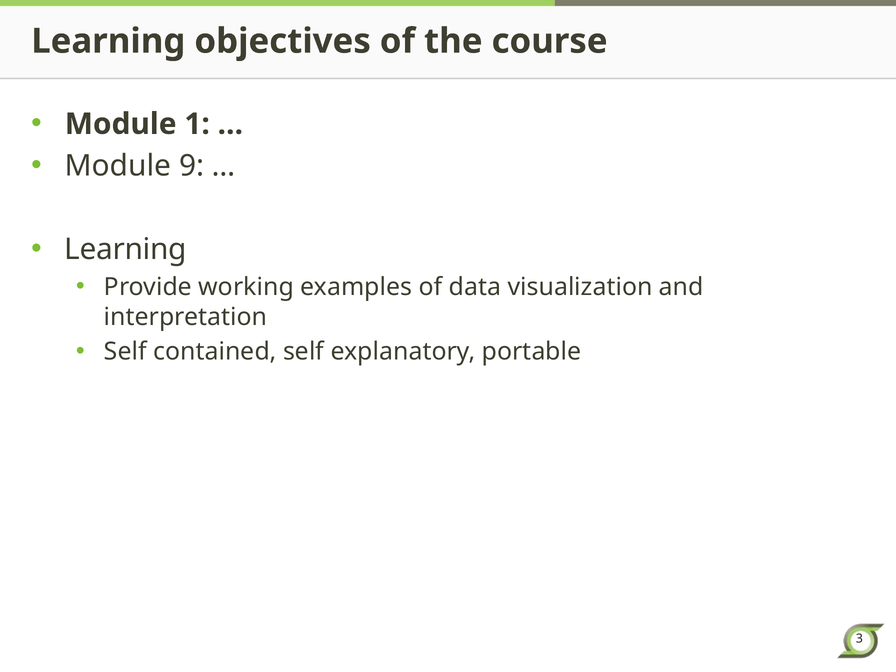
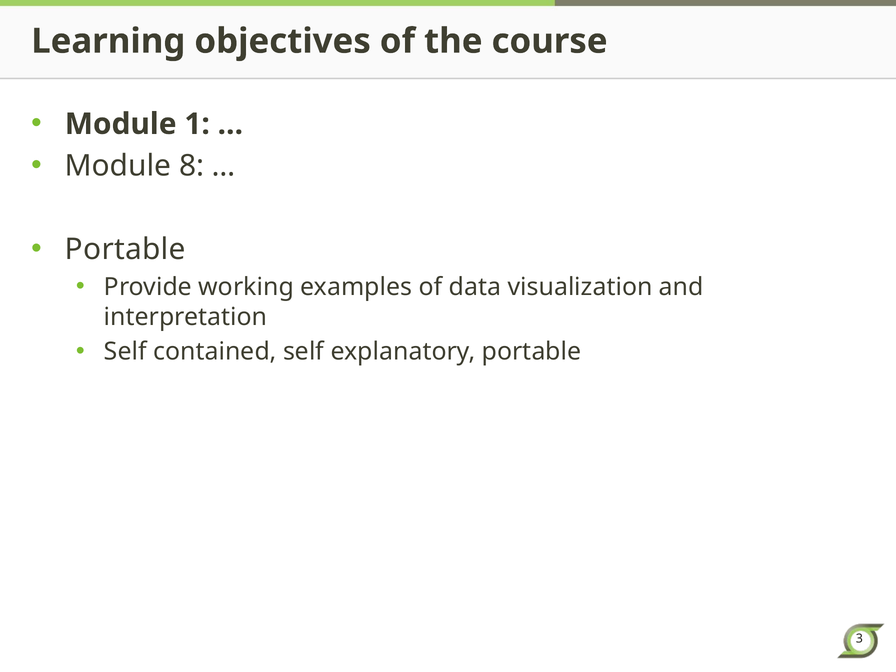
9: 9 -> 8 (192, 166)
Learning: Learning -> Portable (125, 249)
